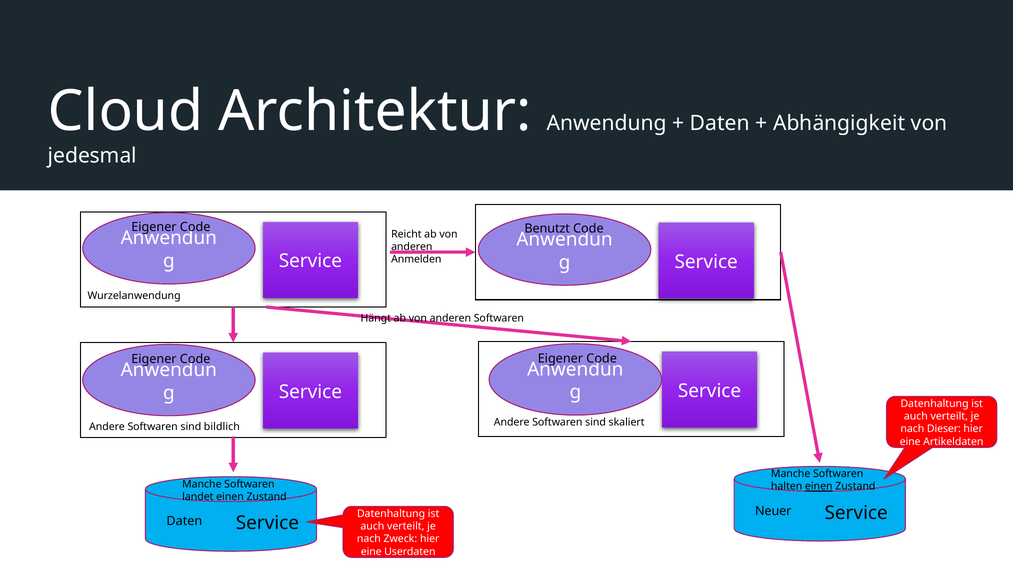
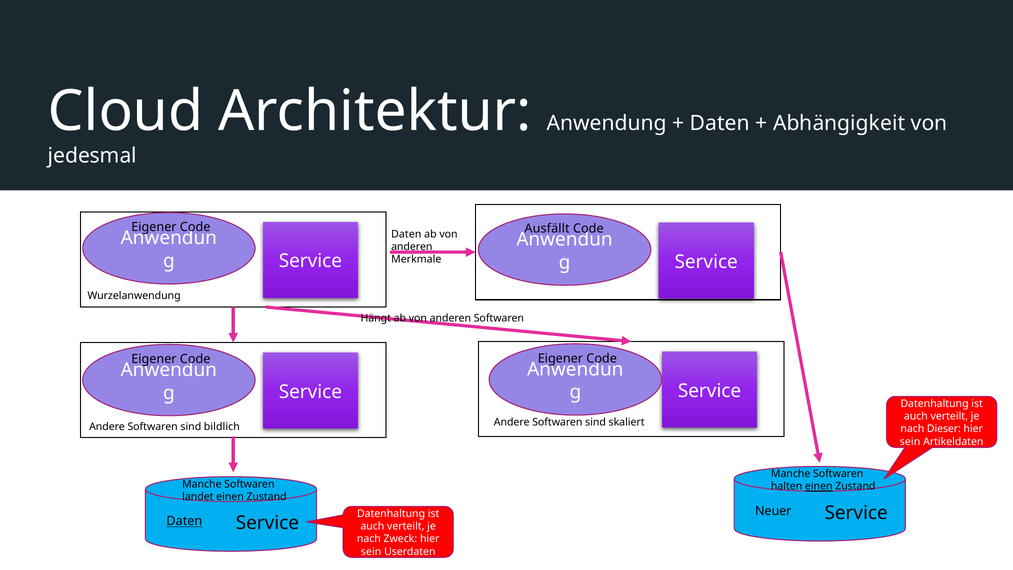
Benutzt: Benutzt -> Ausfällt (547, 228)
Reicht: Reicht -> Daten (406, 234)
Anmelden: Anmelden -> Merkmale (416, 259)
eine: eine -> sein (910, 442)
Daten underline: none -> present (184, 521)
eine: eine -> sein (371, 551)
